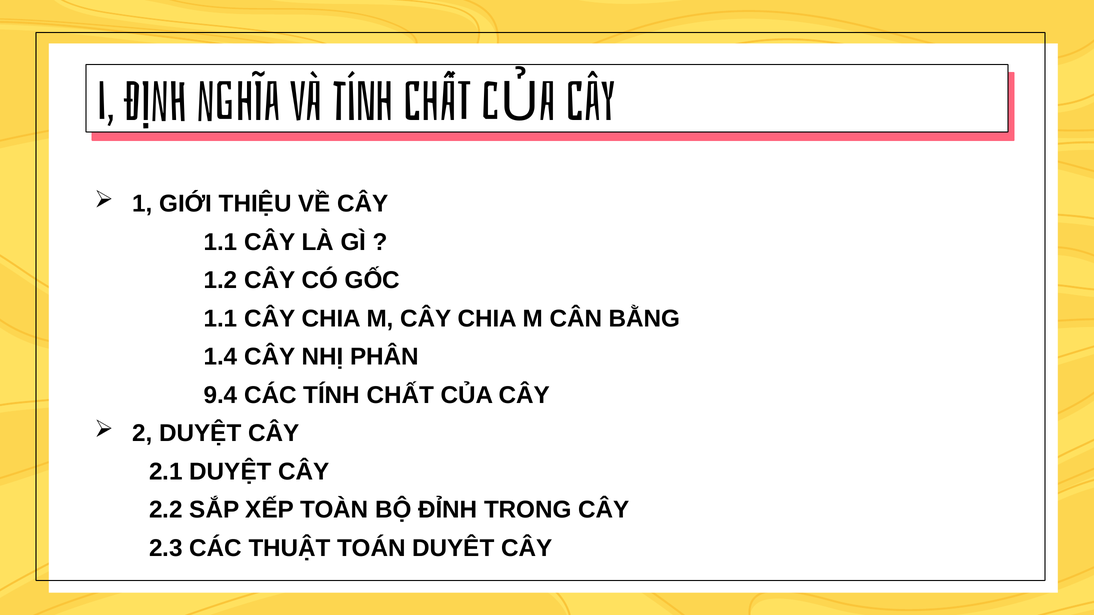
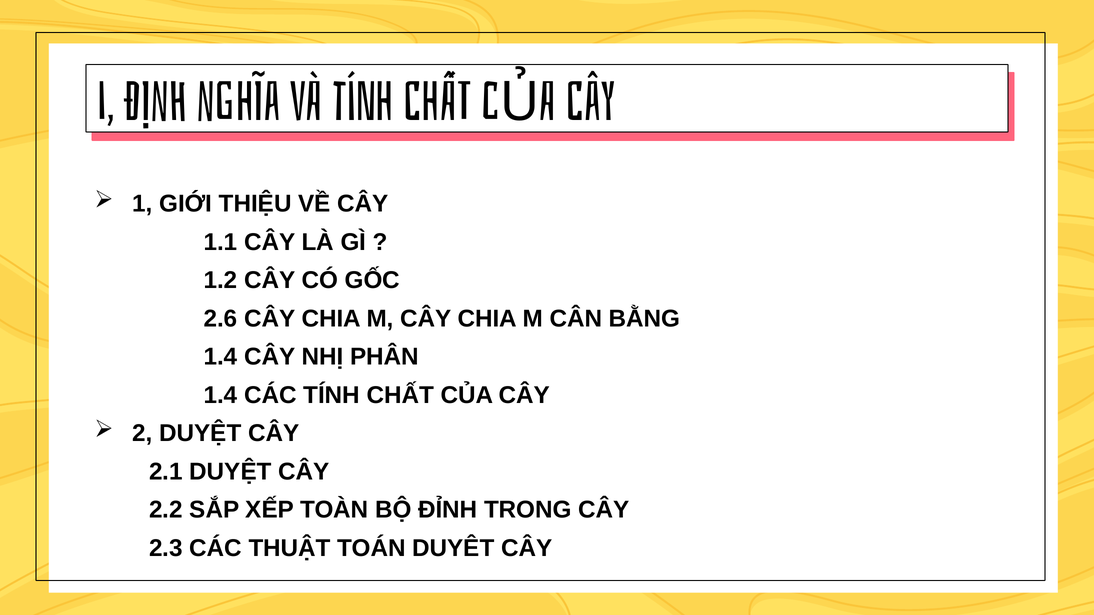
1.1: 1.1 -> 2.6 (221, 319)
9.4: 9.4 -> 1.4 (221, 395)
